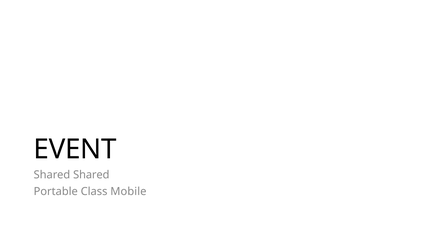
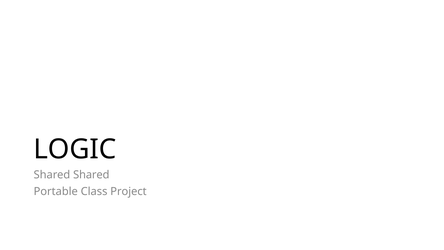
EVENT: EVENT -> LOGIC (75, 149)
Mobile: Mobile -> Project (128, 191)
